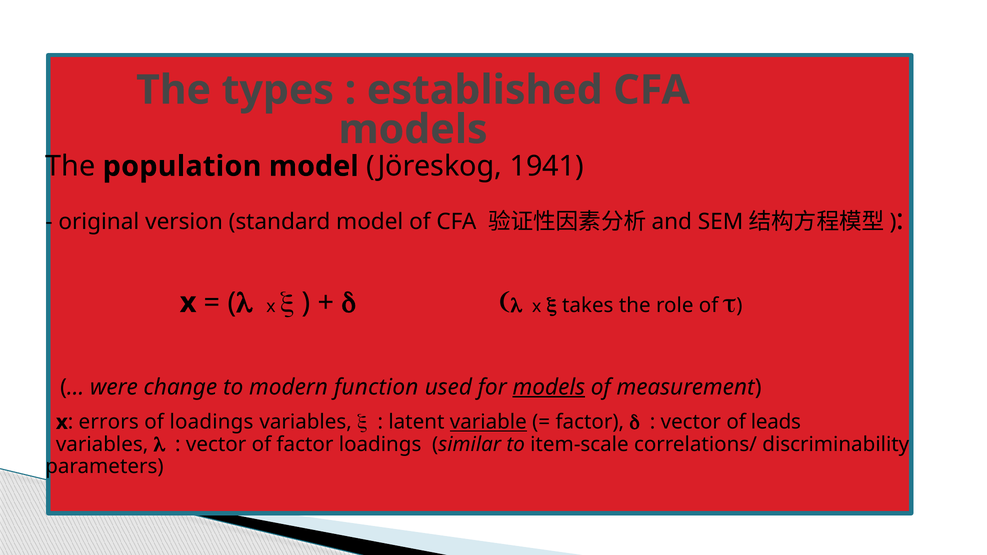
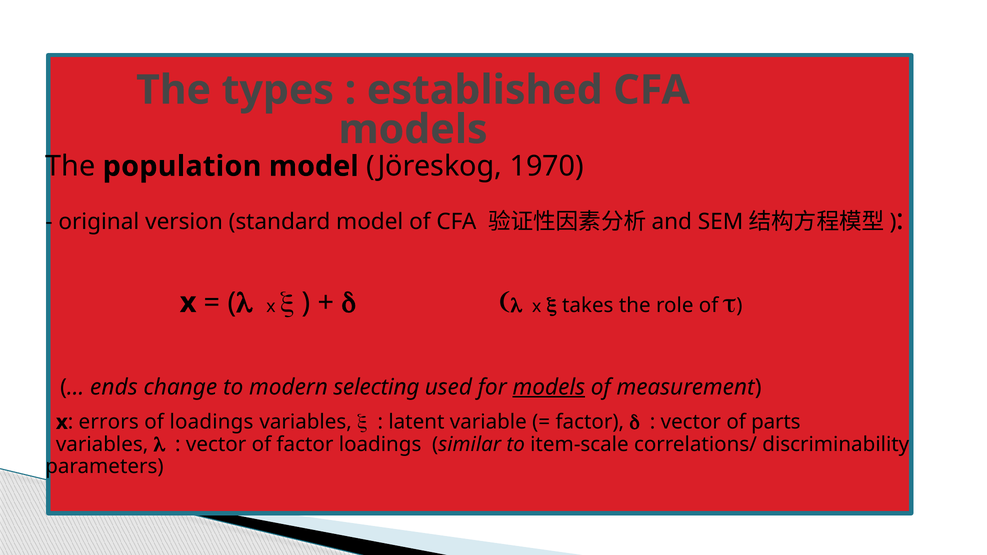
1941: 1941 -> 1970 (547, 166)
were: were -> ends (114, 387)
function: function -> selecting (376, 387)
variable underline: present -> none (488, 422)
leads: leads -> parts (776, 422)
